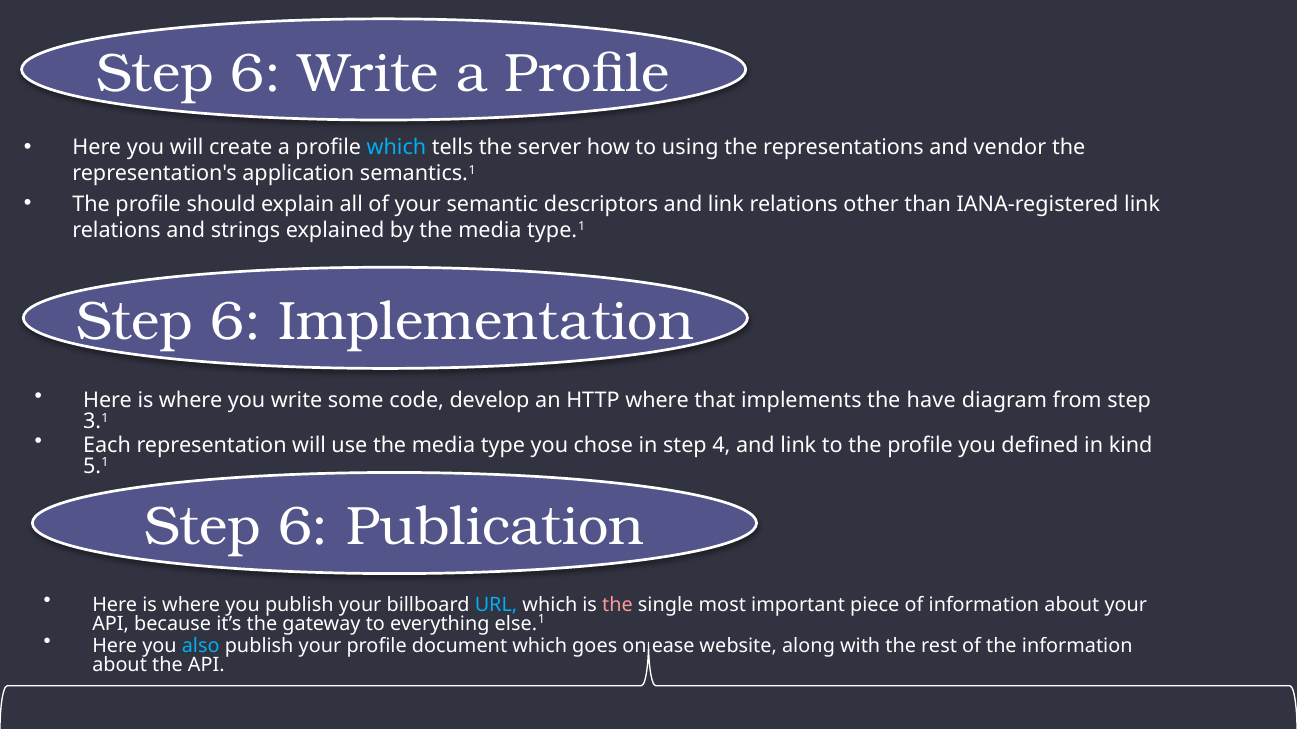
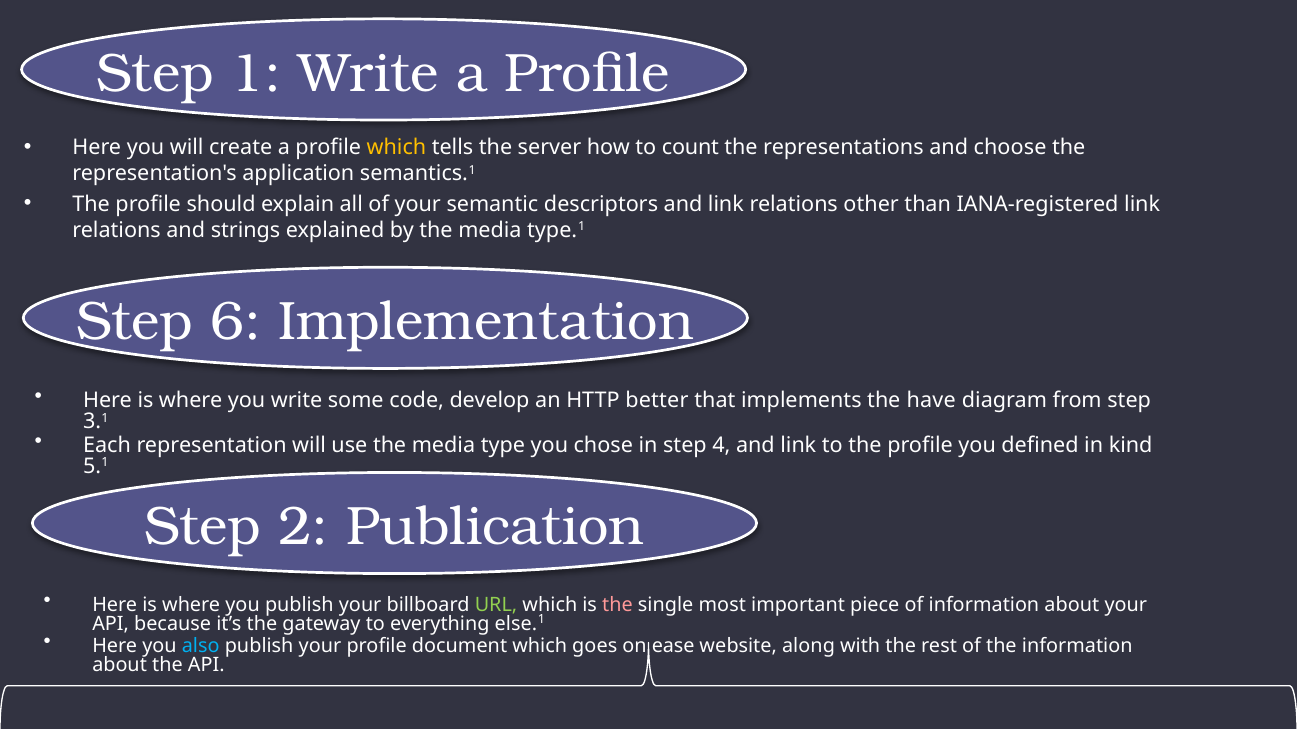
6: 6 -> 1 (256, 73)
which colour: light blue -> yellow (396, 148)
using: using -> count (690, 148)
vendor: vendor -> choose (1010, 148)
HTTP where: where -> better (657, 401)
6: 6 -> 2 (304, 527)
URL colour: light blue -> light green (496, 605)
